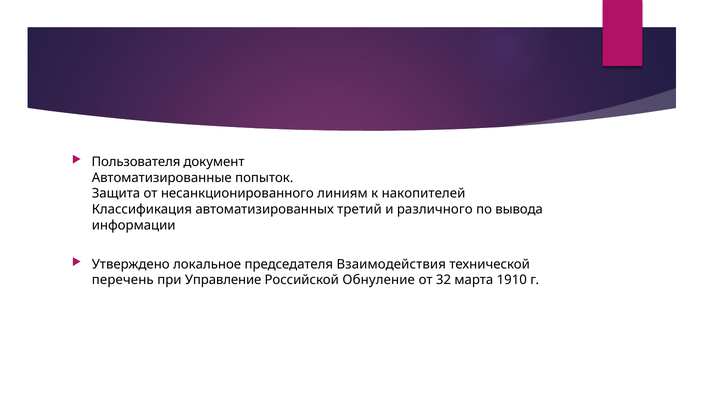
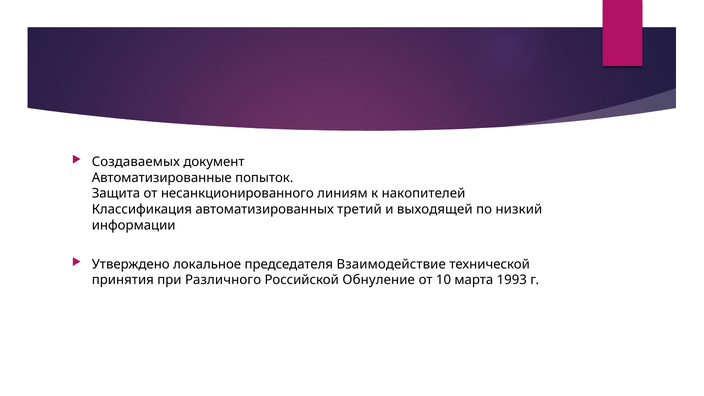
Пользователя: Пользователя -> Создаваемых (136, 162)
различного: различного -> выходящей (435, 209)
вывода: вывода -> низкий (519, 209)
Взаимодействия: Взаимодействия -> Взаимодействие (391, 264)
перечень: перечень -> принятия (123, 280)
Управление: Управление -> Различного (223, 280)
32: 32 -> 10 (444, 280)
1910: 1910 -> 1993 (512, 280)
